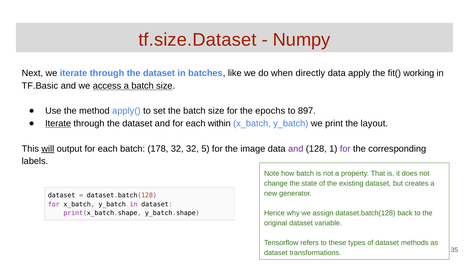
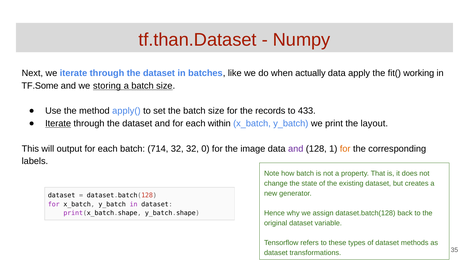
tf.size.Dataset: tf.size.Dataset -> tf.than.Dataset (197, 40)
directly: directly -> actually (310, 73)
TF.Basic: TF.Basic -> TF.Some (40, 86)
access: access -> storing (107, 86)
epochs: epochs -> records (270, 111)
897: 897 -> 433 (307, 111)
will underline: present -> none (48, 149)
178: 178 -> 714 (158, 149)
5: 5 -> 0 (205, 149)
for colour: purple -> orange (345, 149)
